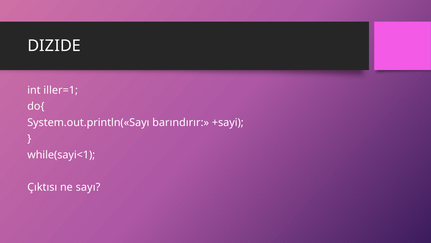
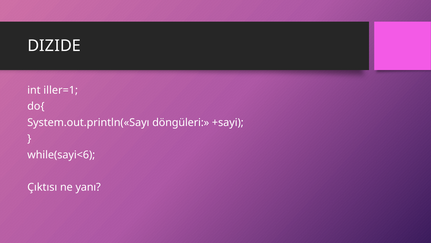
barındırır: barındırır -> döngüleri (181, 122)
while(sayi<1: while(sayi<1 -> while(sayi<6 (61, 154)
sayı: sayı -> yanı (88, 187)
